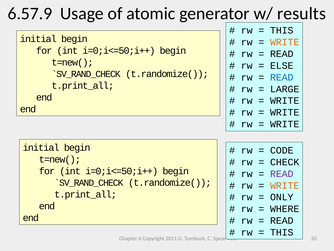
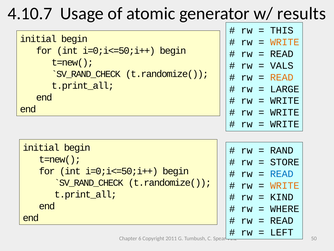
6.57.9: 6.57.9 -> 4.10.7 (30, 13)
ELSE: ELSE -> VALS (282, 66)
READ colour: blue -> orange (282, 77)
CODE: CODE -> RAND (282, 150)
CHECK: CHECK -> STORE (285, 162)
READ colour: purple -> blue (282, 173)
ONLY: ONLY -> KIND (282, 197)
THIS: THIS -> LEFT (282, 232)
